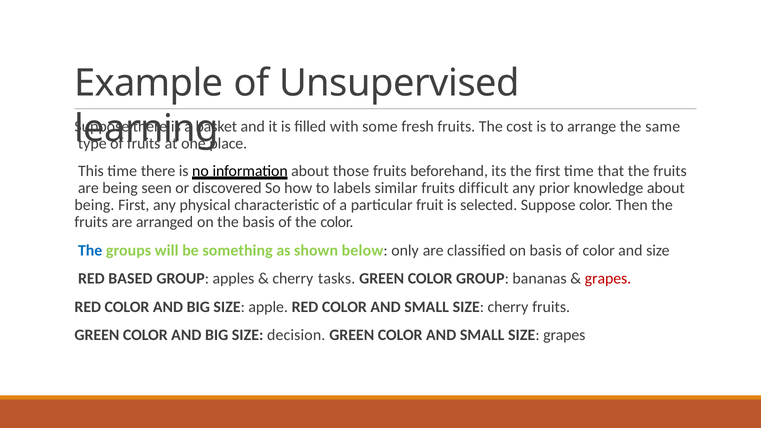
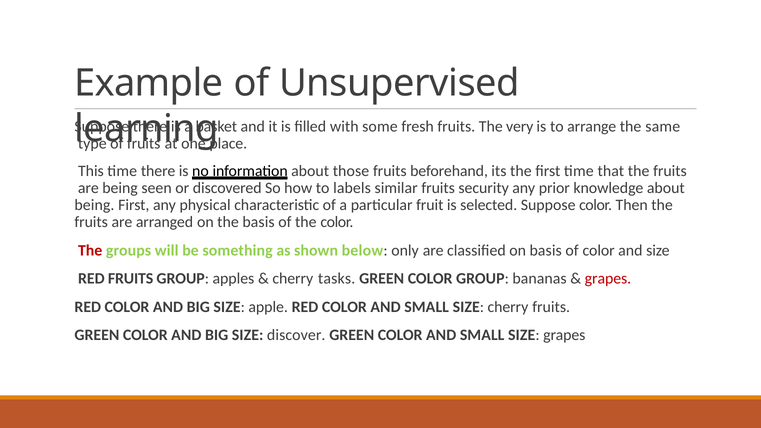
cost: cost -> very (520, 126)
difficult: difficult -> security (484, 188)
The colour: blue -> red (90, 251)
RED BASED: BASED -> FRUITS (131, 279)
decision: decision -> discover (296, 335)
